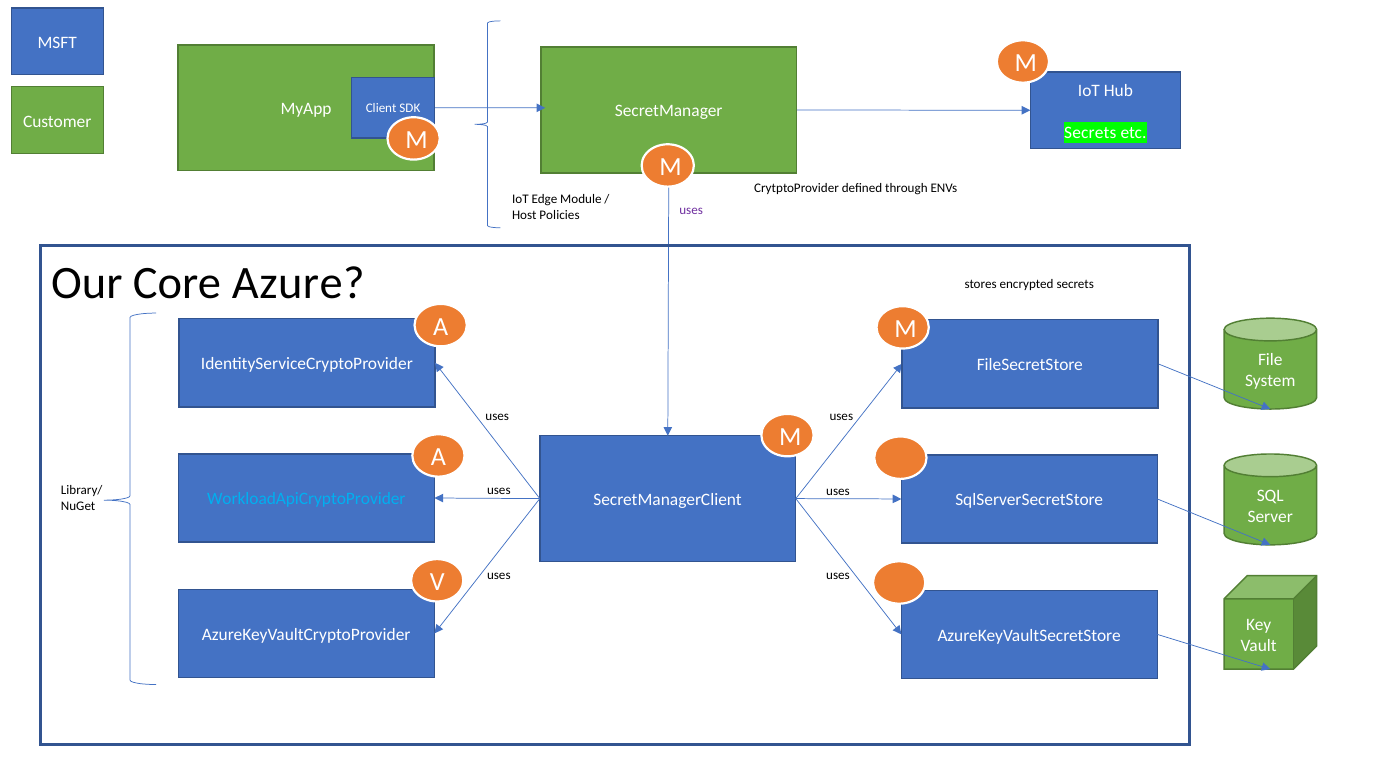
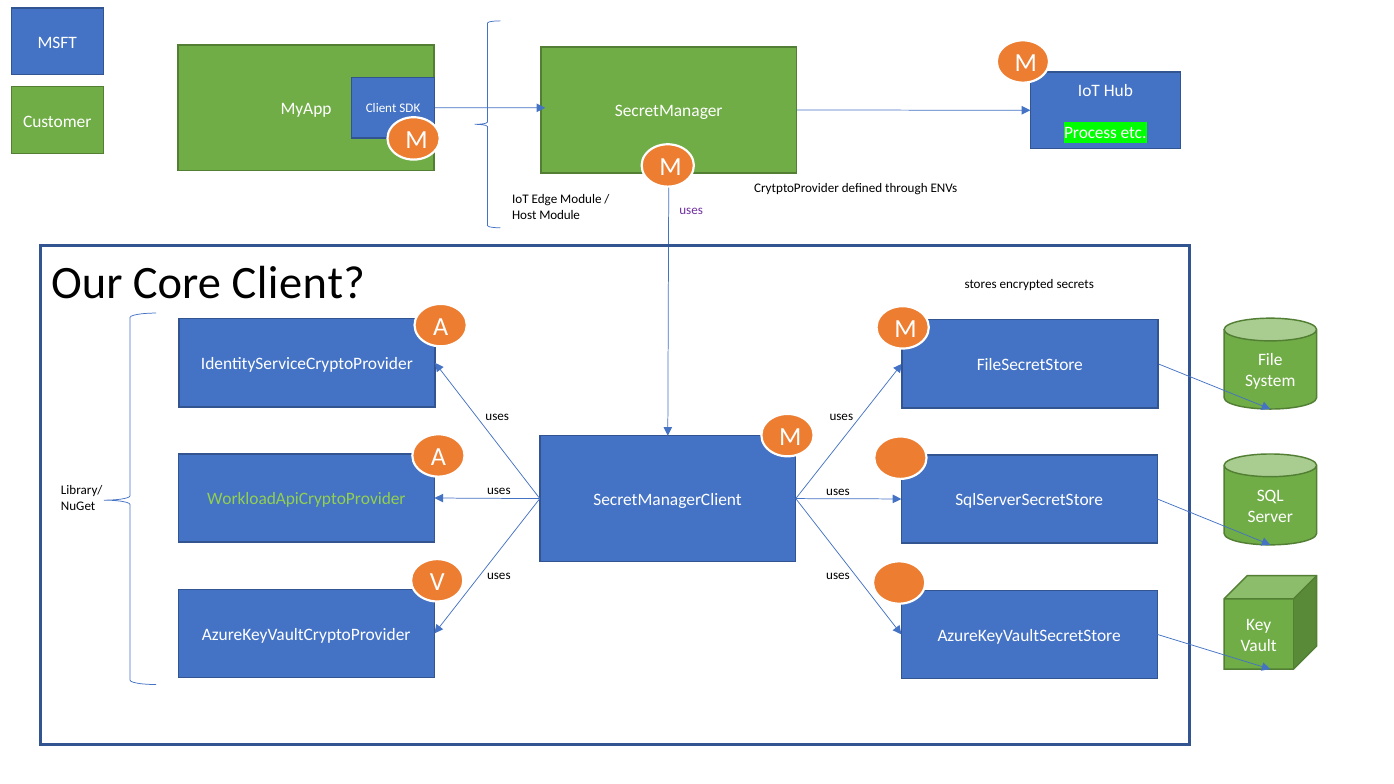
Secrets: Secrets -> Process (1091, 132)
Host Policies: Policies -> Module (560, 215)
Core Azure: Azure -> Client (298, 284)
WorkloadApiCryptoProvider colour: light blue -> light green (306, 499)
